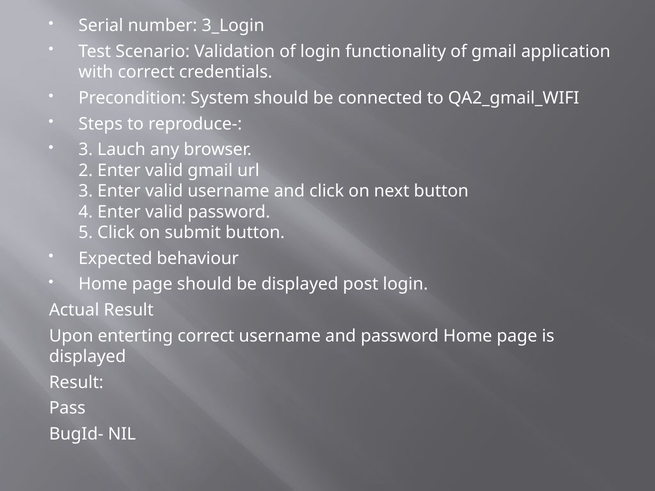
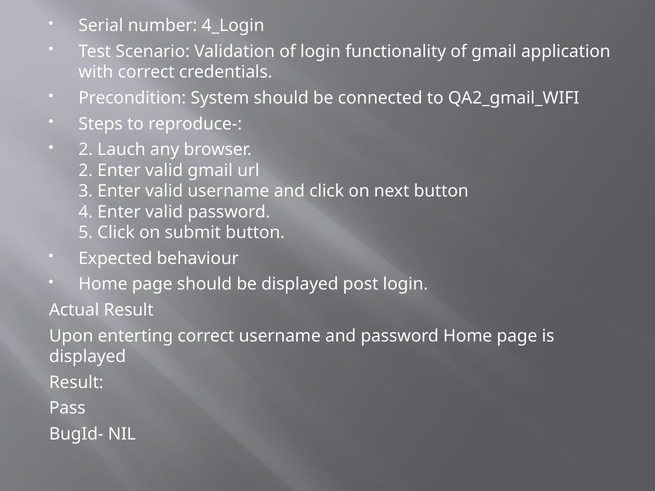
3_Login: 3_Login -> 4_Login (233, 26)
3: 3 -> 2 (86, 150)
